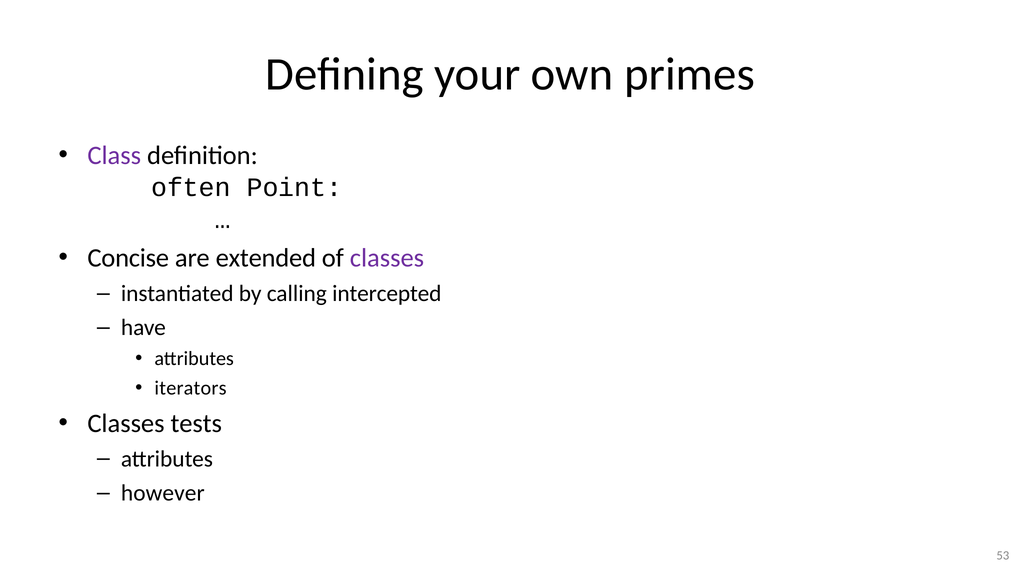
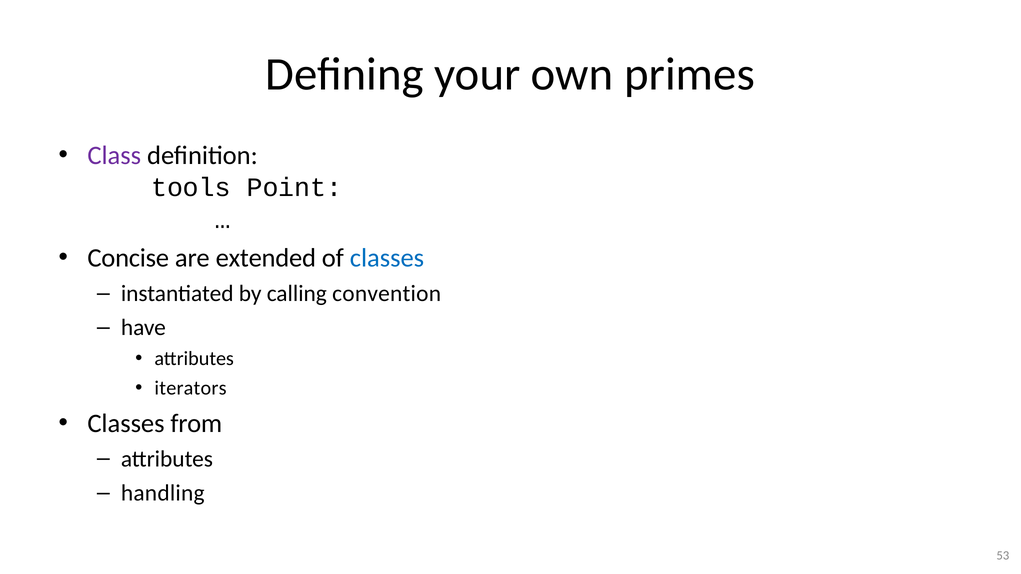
often: often -> tools (191, 188)
classes colour: purple -> blue (387, 258)
intercepted: intercepted -> convention (387, 294)
tests: tests -> from (196, 424)
however: however -> handling (163, 493)
